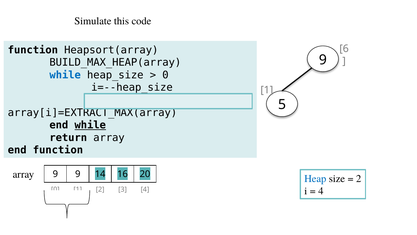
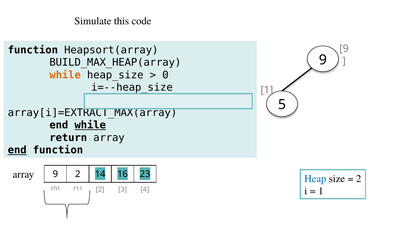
6: 6 -> 9 (344, 49)
while colour: blue -> orange (65, 75)
end underline: none -> present (17, 150)
9 9: 9 -> 2 (78, 174)
20: 20 -> 23 (145, 174)
4: 4 -> 1 (321, 191)
